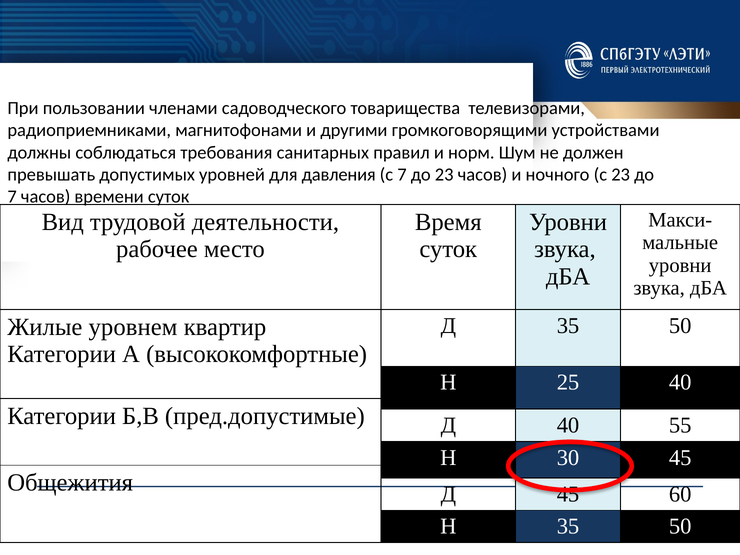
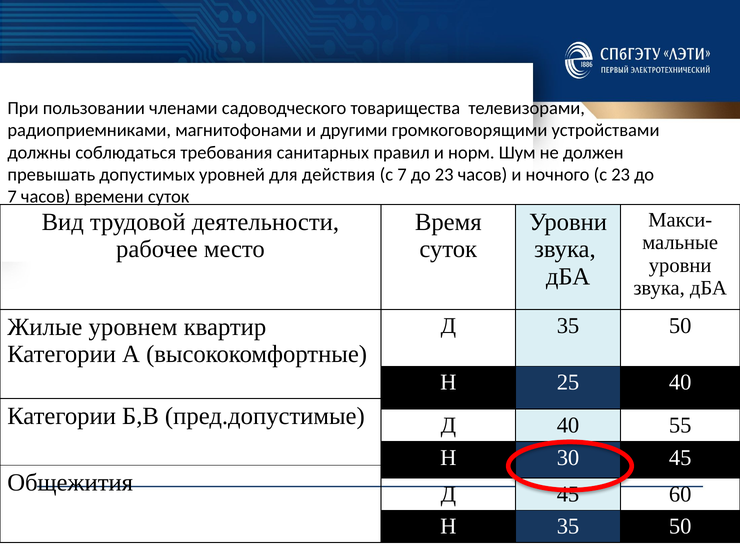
давления: давления -> действия (339, 175)
